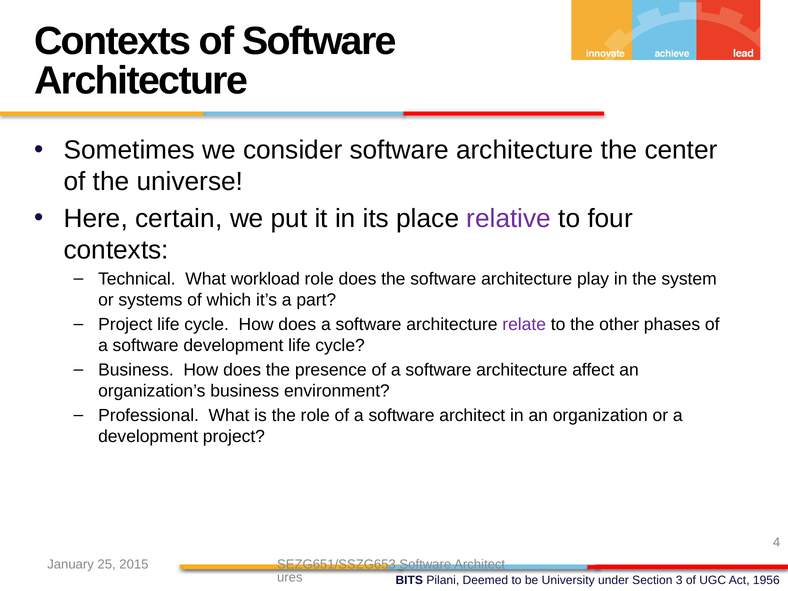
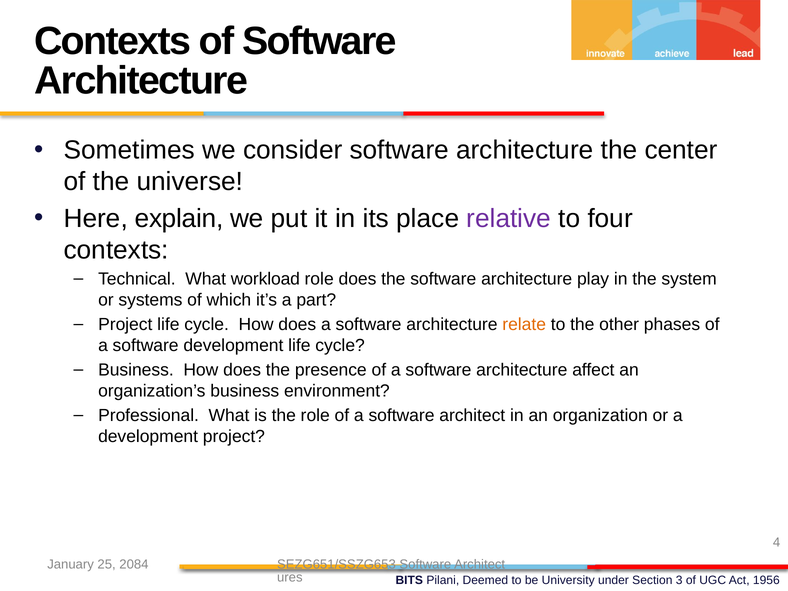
certain: certain -> explain (179, 219)
relate colour: purple -> orange (524, 325)
2015: 2015 -> 2084 (134, 564)
